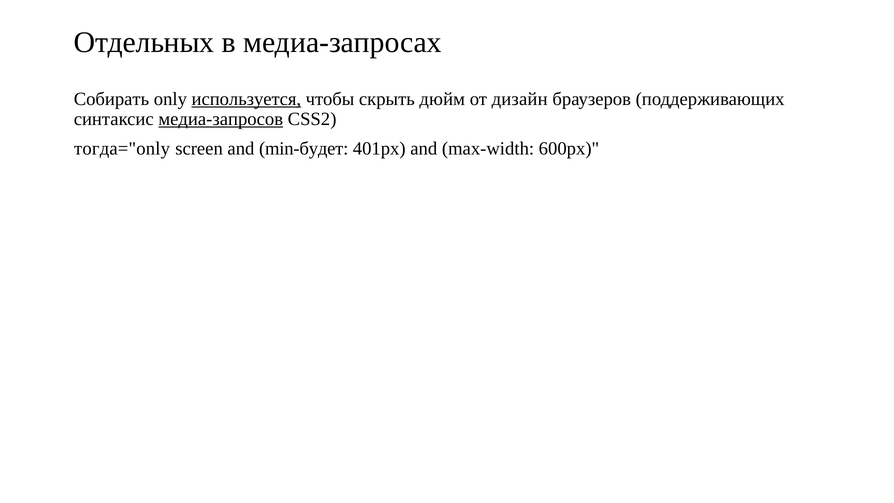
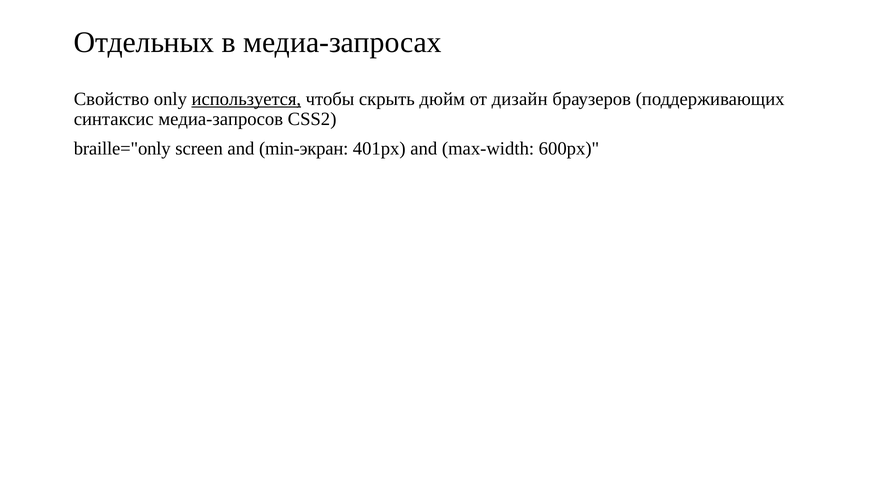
Собирать: Собирать -> Свойство (111, 99)
медиа-запросов underline: present -> none (221, 119)
тогда="only: тогда="only -> braille="only (122, 149)
min-будет: min-будет -> min-экран (304, 149)
